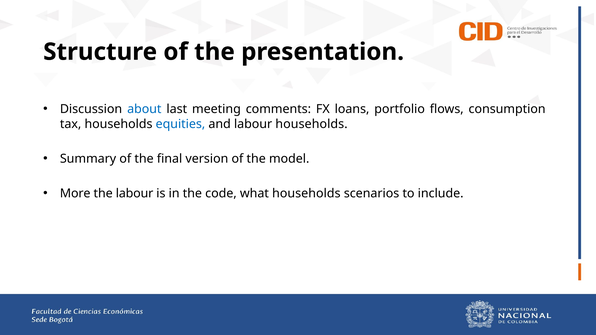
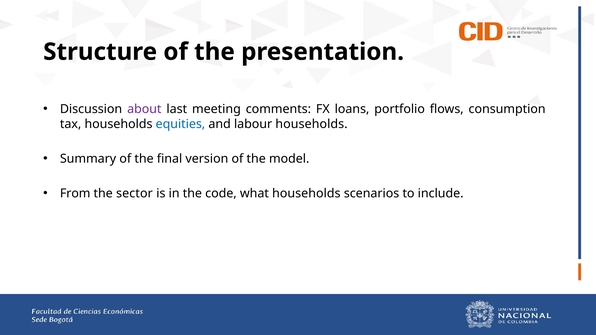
about colour: blue -> purple (144, 109)
More: More -> From (75, 194)
the labour: labour -> sector (134, 194)
